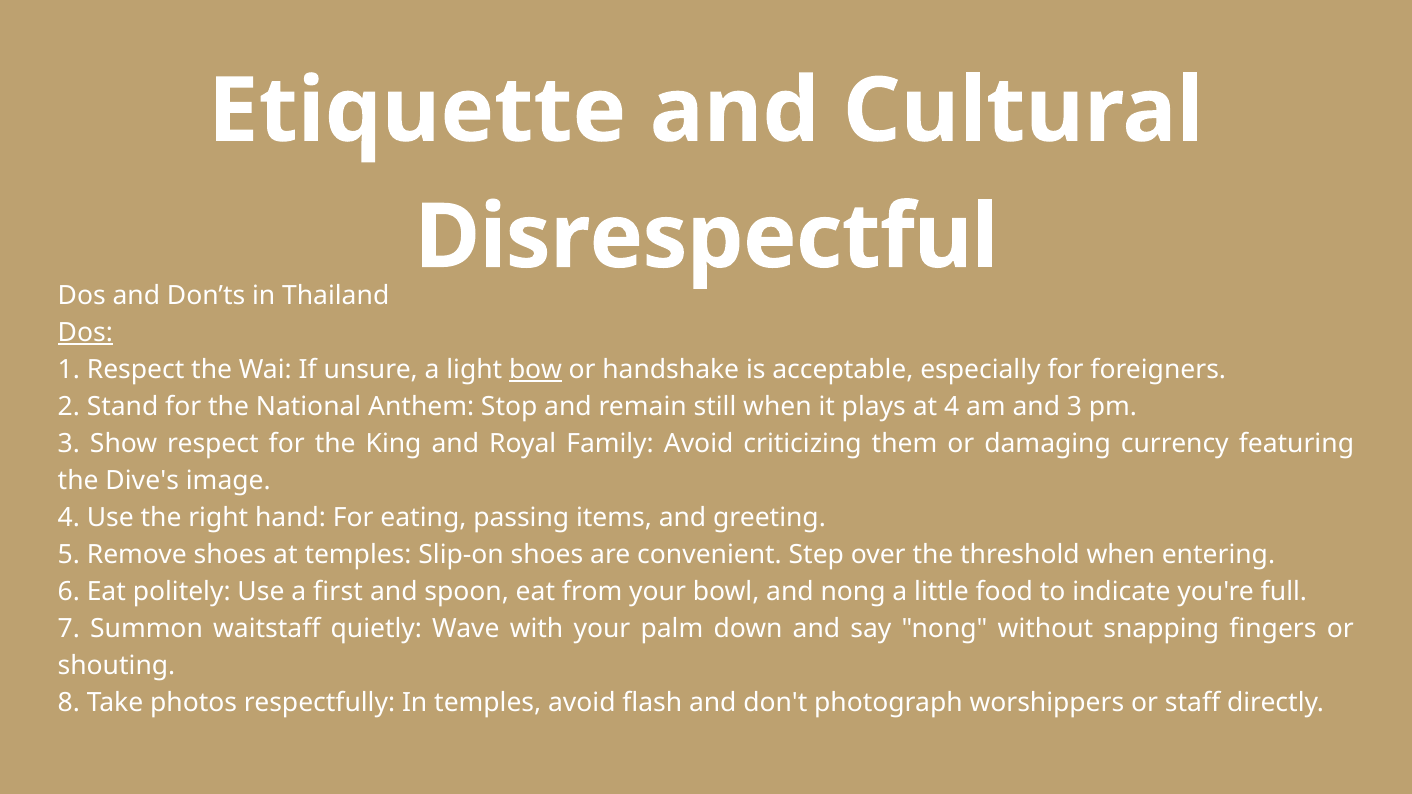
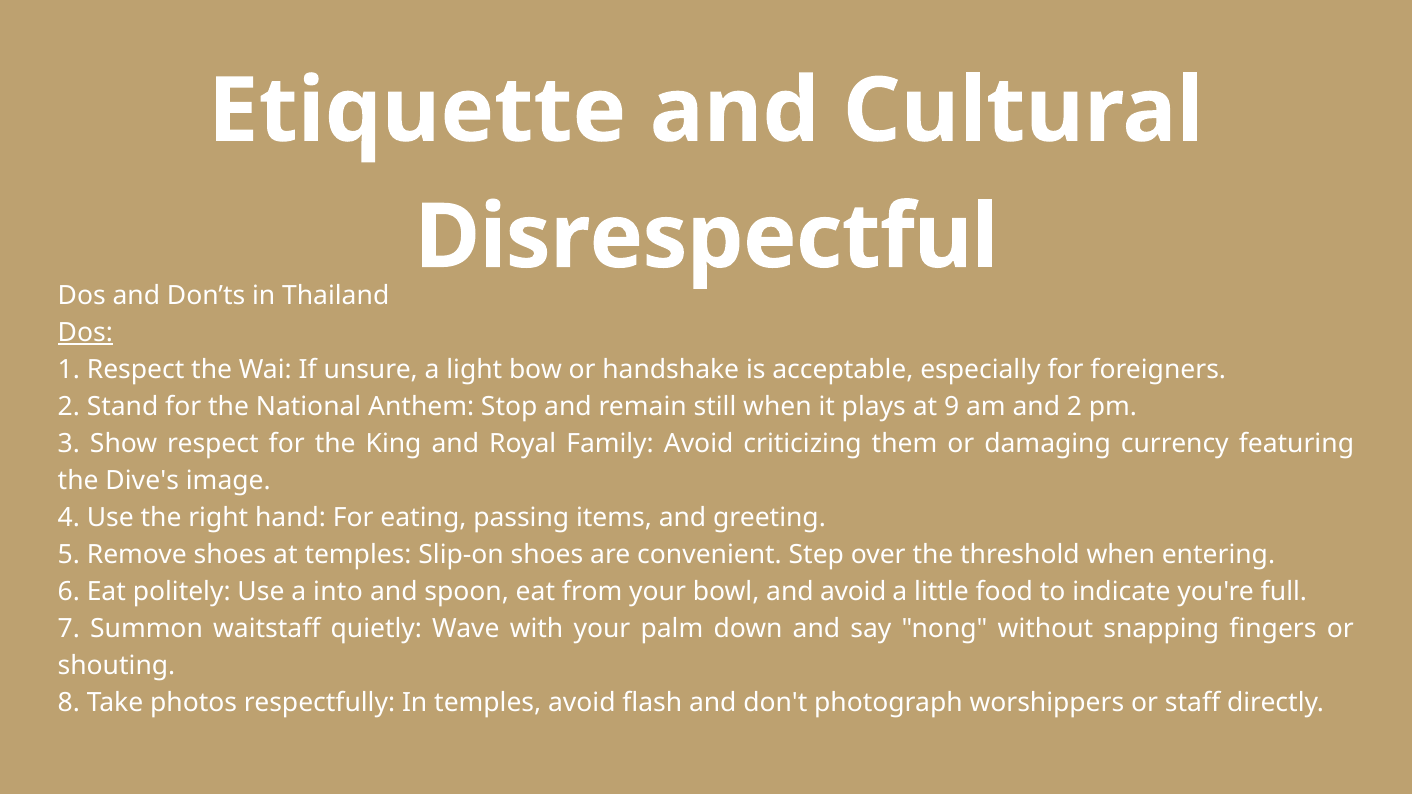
bow underline: present -> none (535, 370)
at 4: 4 -> 9 (952, 407)
and 3: 3 -> 2 (1074, 407)
first: first -> into (338, 592)
and nong: nong -> avoid (853, 592)
